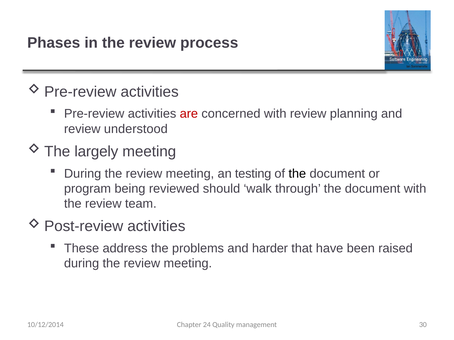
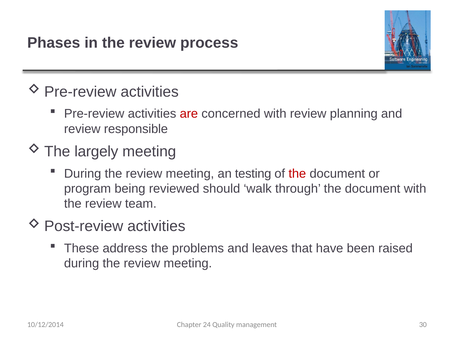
understood: understood -> responsible (136, 129)
the colour: black -> red (297, 174)
harder: harder -> leaves (270, 249)
